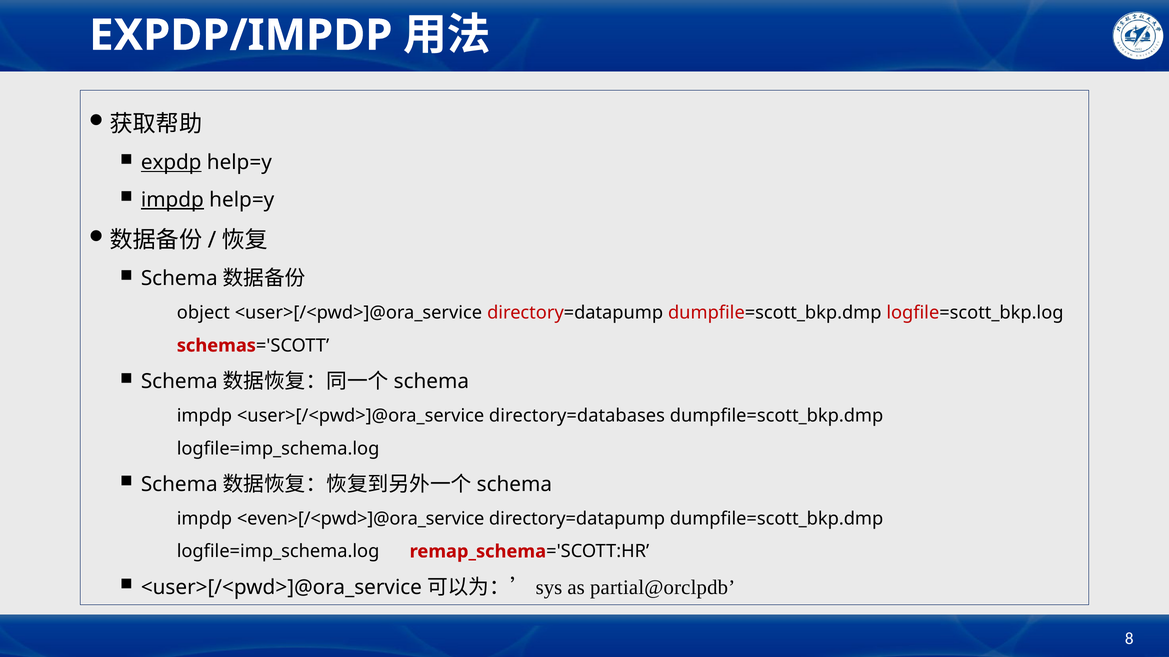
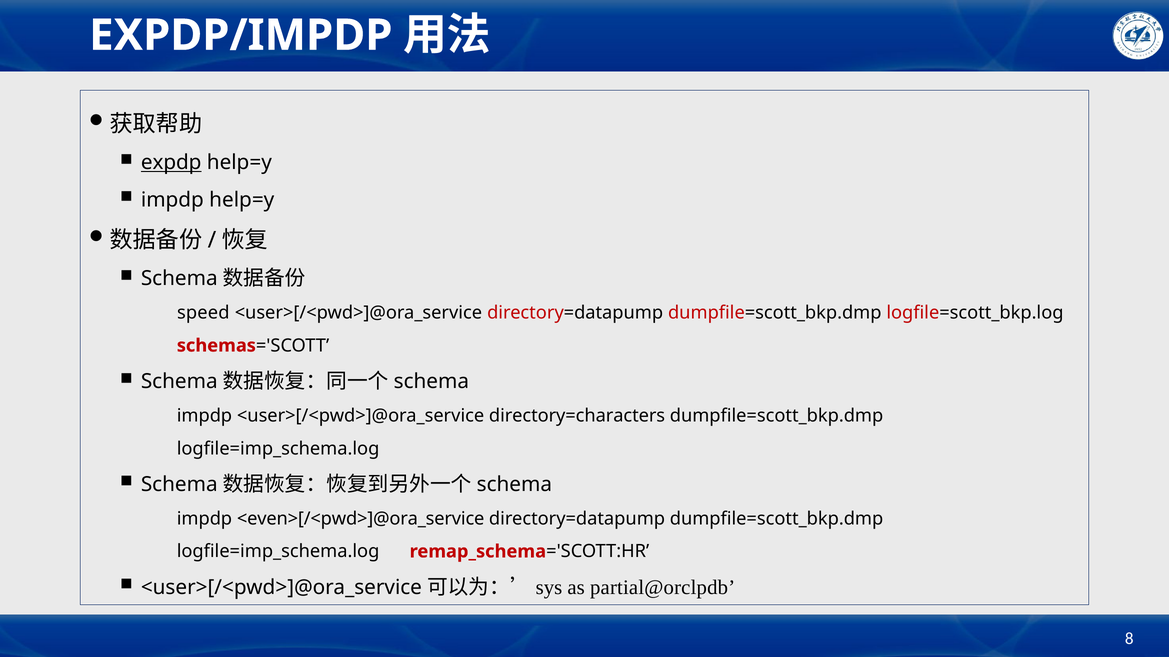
impdp underline: present -> none (172, 200)
object: object -> speed (203, 313)
directory=databases: directory=databases -> directory=characters (577, 416)
